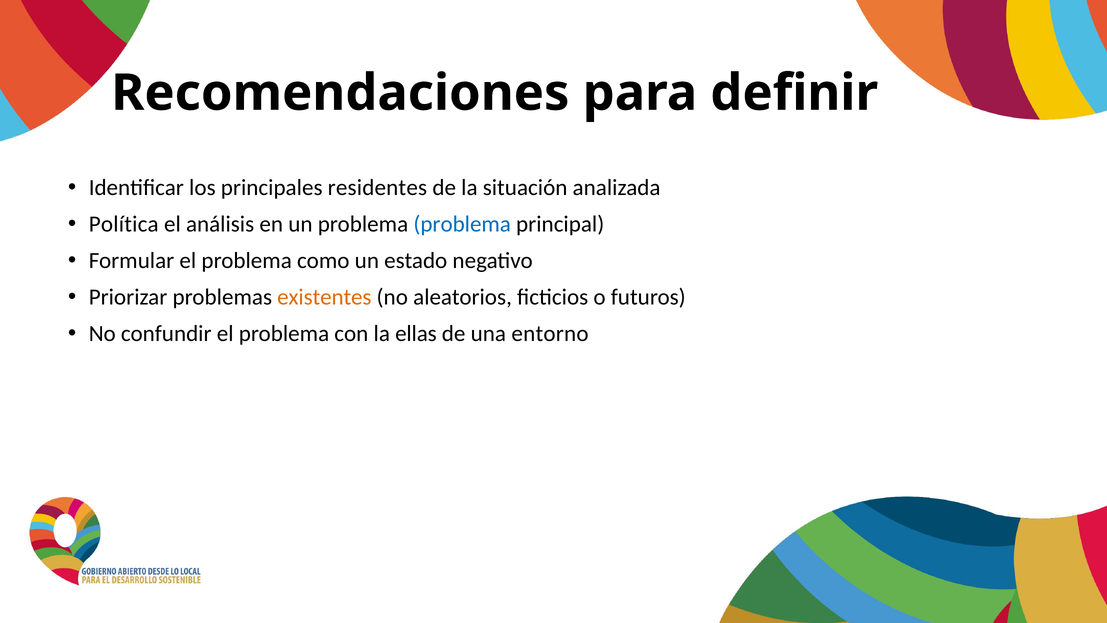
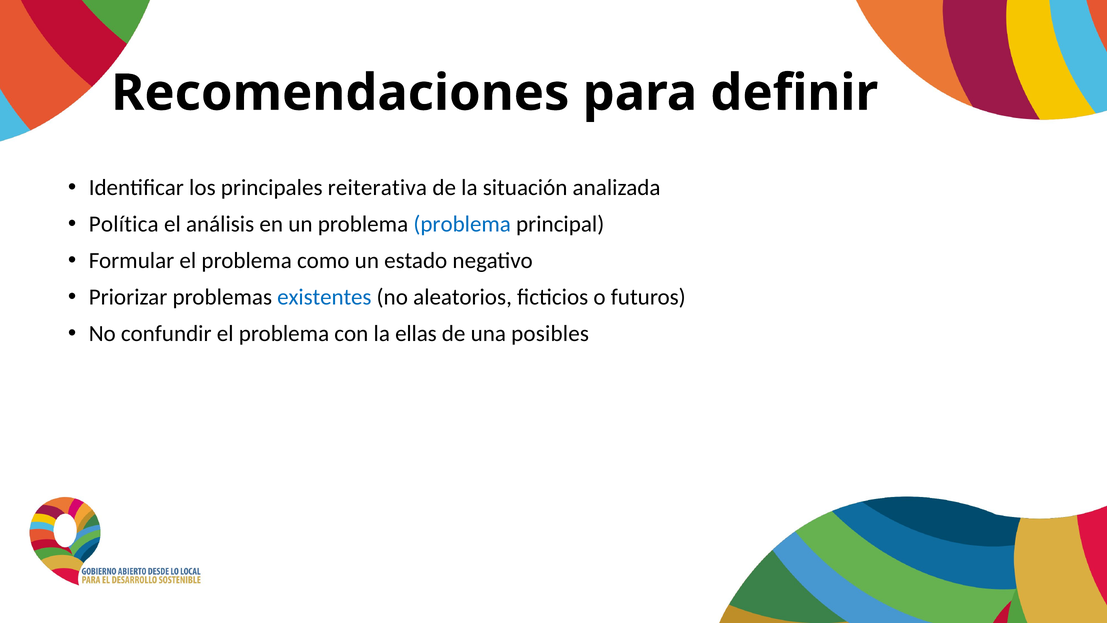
residentes: residentes -> reiterativa (377, 188)
existentes colour: orange -> blue (324, 297)
entorno: entorno -> posibles (550, 334)
